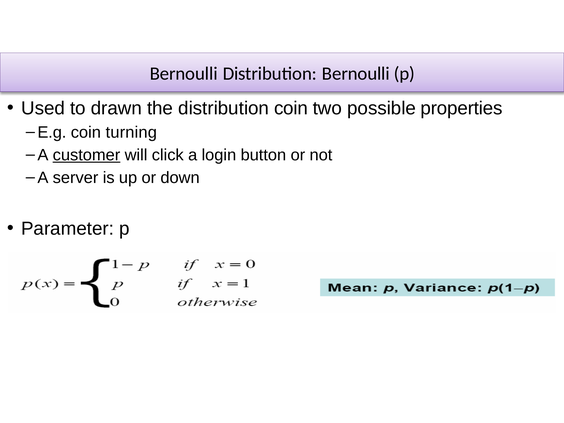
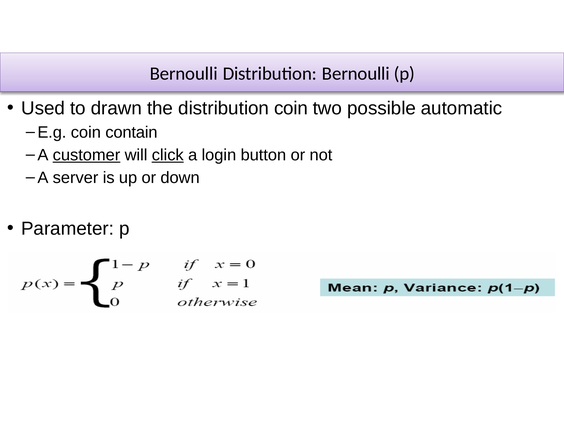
properties: properties -> automatic (462, 108)
turning: turning -> contain (131, 132)
click underline: none -> present (168, 155)
